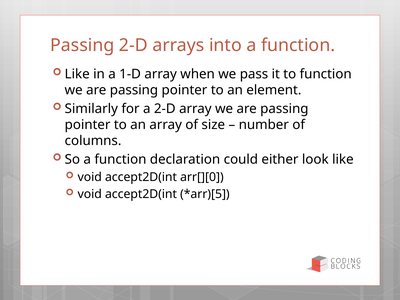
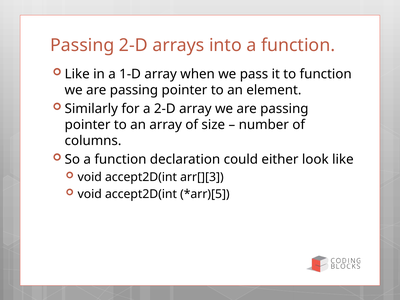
arr[][0: arr[][0 -> arr[][3 (202, 177)
